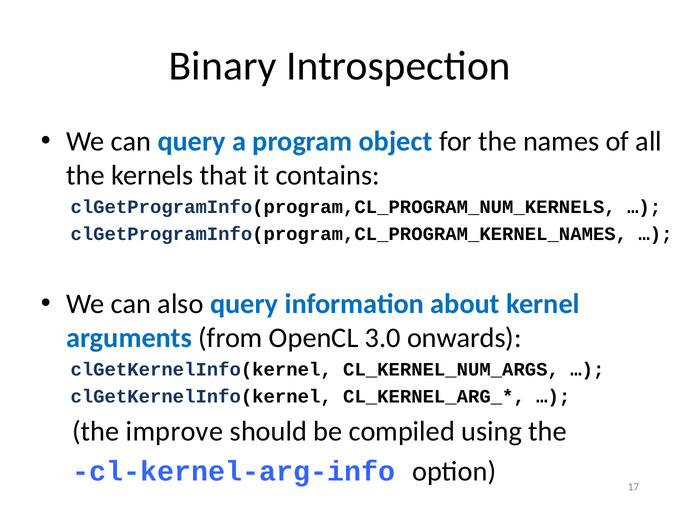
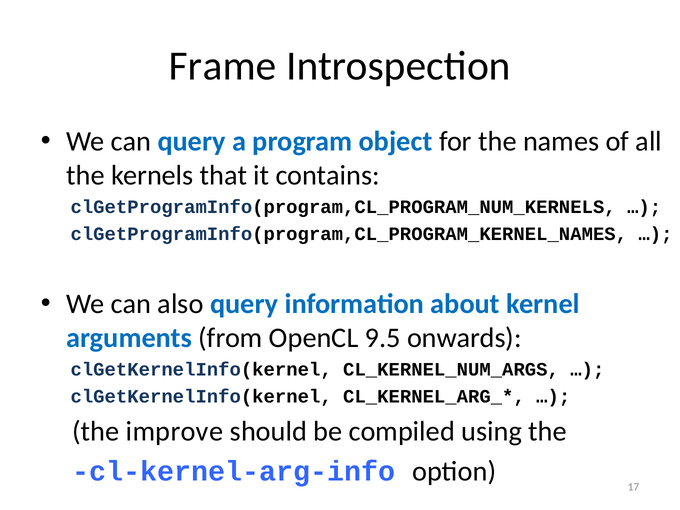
Binary: Binary -> Frame (223, 66)
3.0: 3.0 -> 9.5 (383, 338)
